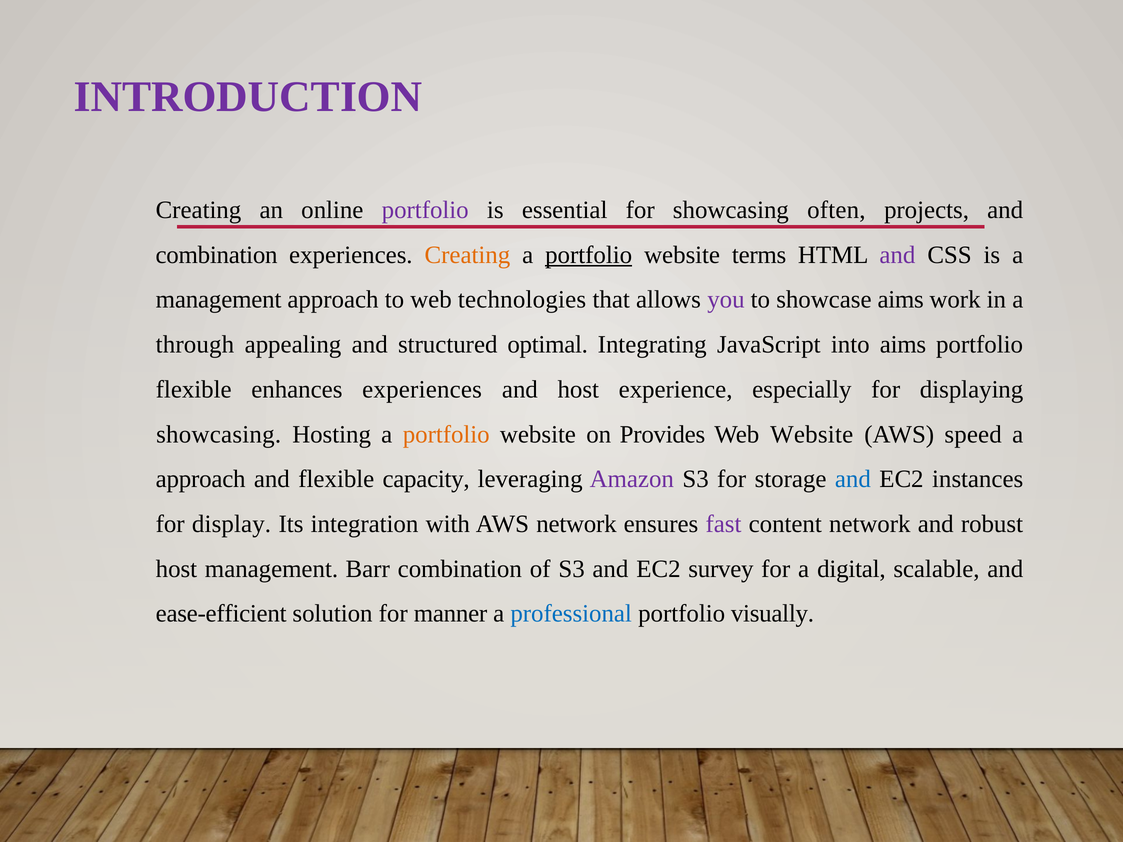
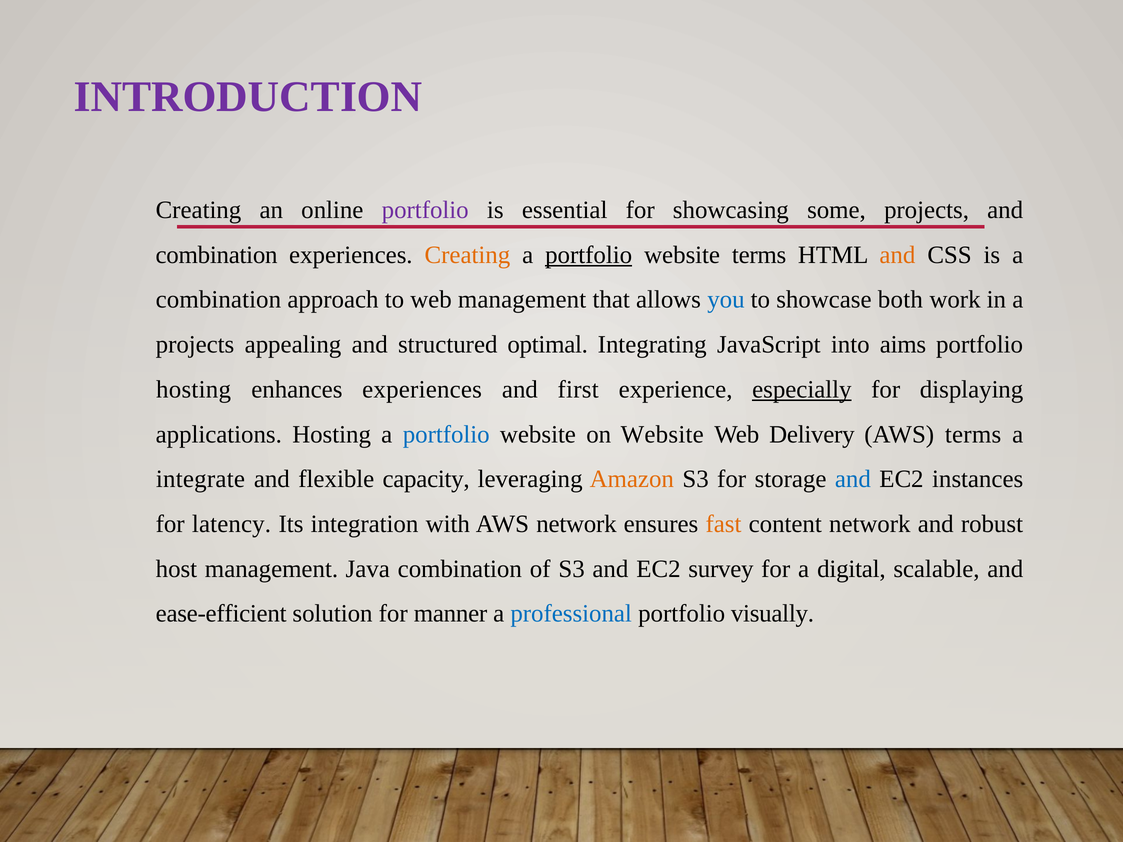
often: often -> some (836, 210)
and colour: purple -> orange (897, 255)
management: management -> combination (218, 300)
web technologies: technologies -> management (522, 300)
you colour: purple -> blue (726, 300)
showcase aims: aims -> both (900, 300)
through: through -> projects (195, 345)
flexible: flexible -> hosting (194, 390)
and host: host -> first (578, 390)
especially underline: none -> present (802, 390)
showcasing: showcasing -> applications (219, 434)
portfolio colour: orange -> blue (446, 434)
on Provides: Provides -> Website (662, 434)
Web Website: Website -> Delivery (812, 434)
AWS speed: speed -> terms (973, 434)
approach: approach -> integrate (200, 479)
Amazon colour: purple -> orange (632, 479)
display: display -> latency (232, 524)
fast colour: purple -> orange (723, 524)
Barr: Barr -> Java (368, 569)
